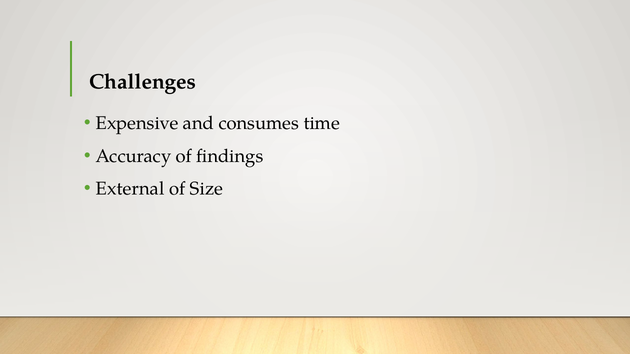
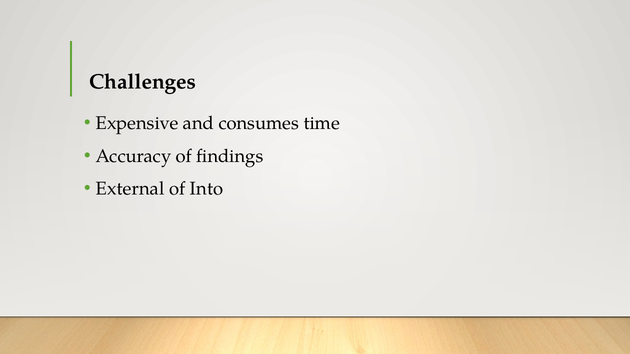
Size: Size -> Into (207, 189)
